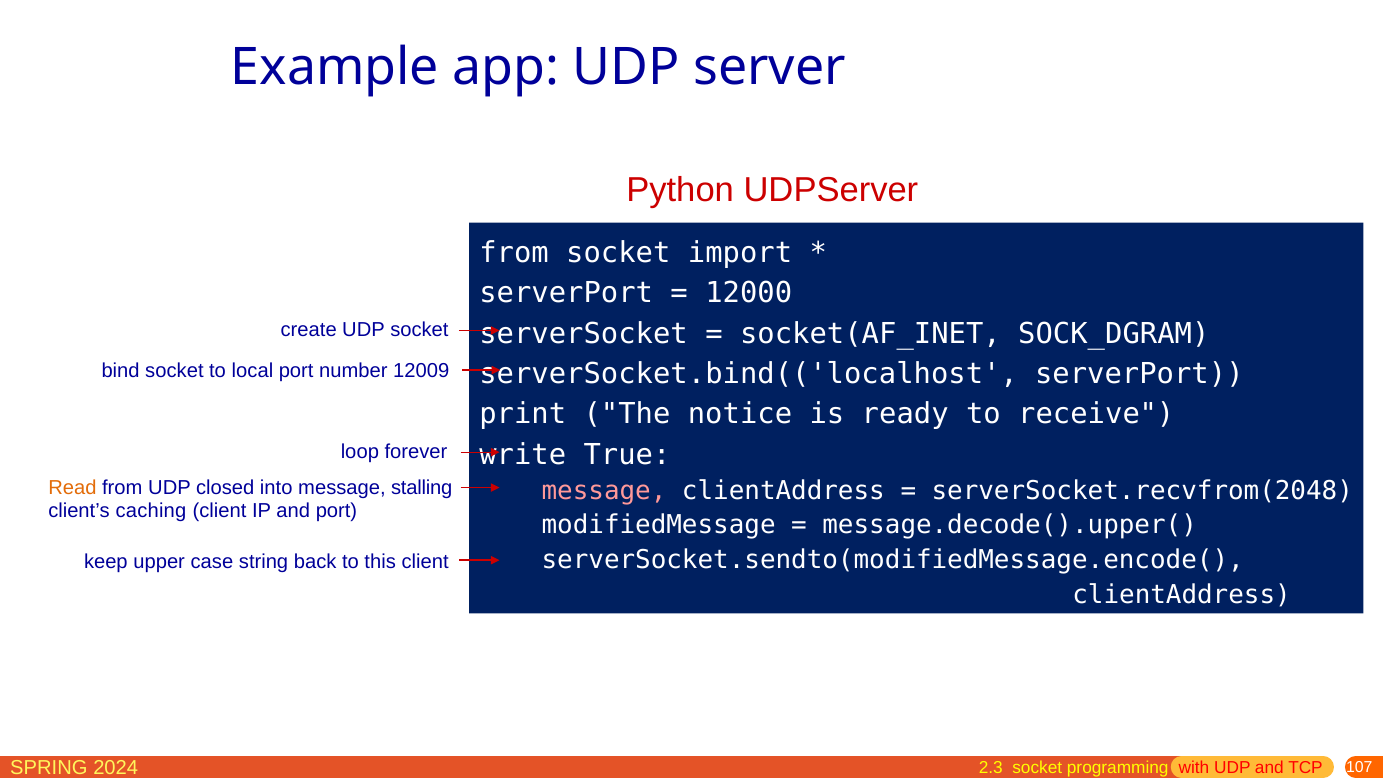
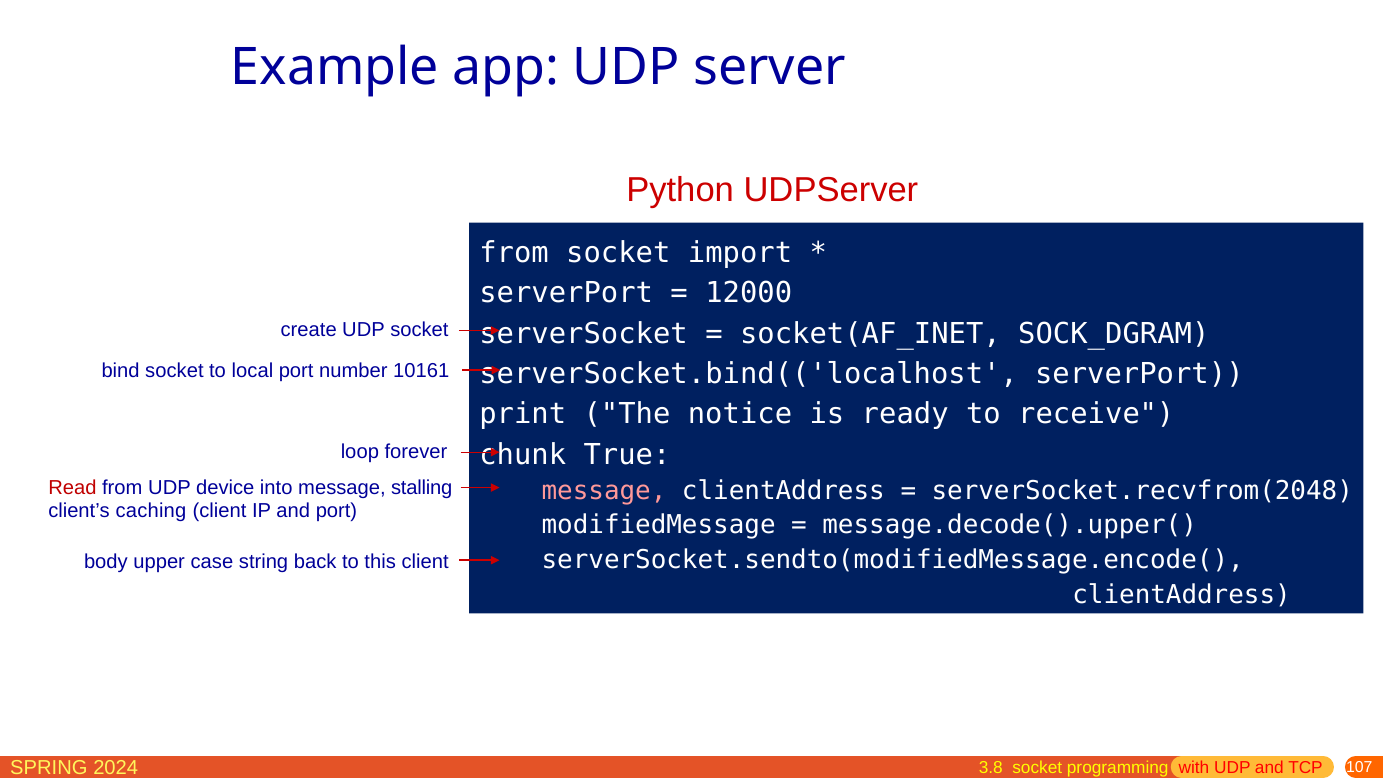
12009: 12009 -> 10161 (421, 371)
write: write -> chunk (523, 455)
Read colour: orange -> red (72, 488)
closed: closed -> device (225, 488)
keep: keep -> body (106, 561)
2.3: 2.3 -> 3.8 (991, 768)
